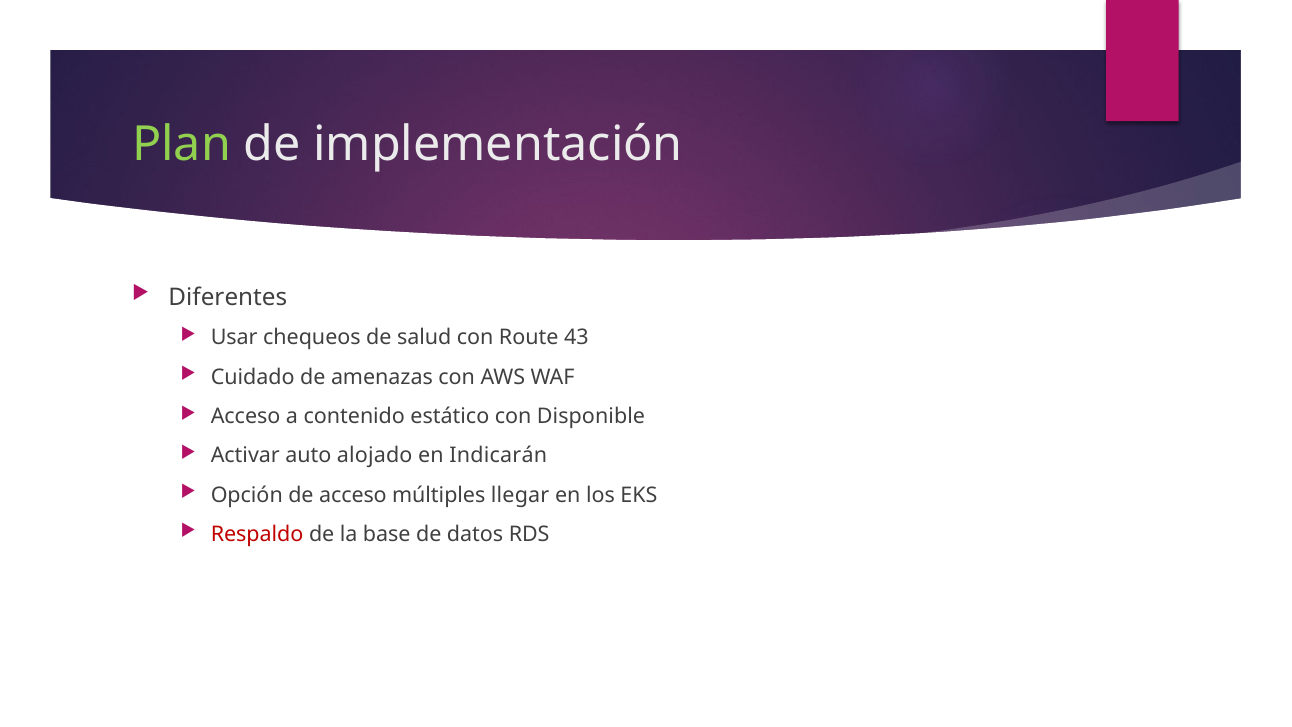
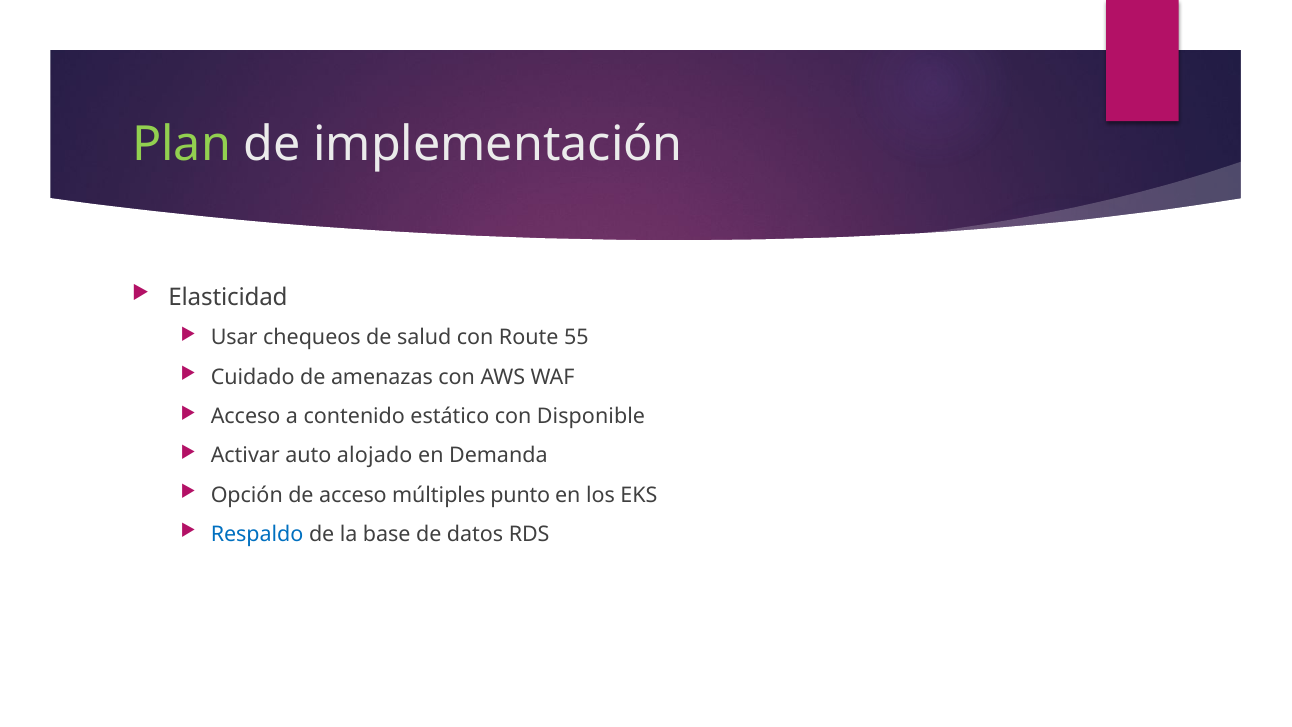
Diferentes: Diferentes -> Elasticidad (228, 297)
43: 43 -> 55 (576, 338)
Indicarán: Indicarán -> Demanda (498, 456)
llegar: llegar -> punto (520, 495)
Respaldo colour: red -> blue (257, 534)
